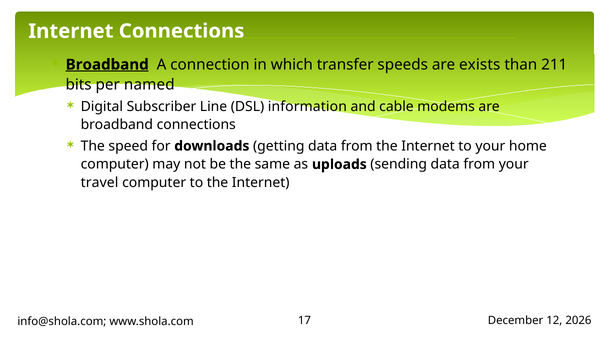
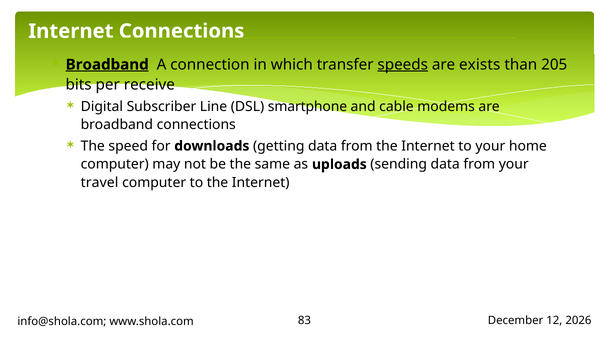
speeds underline: none -> present (403, 65)
211: 211 -> 205 (554, 65)
named: named -> receive (149, 85)
information: information -> smartphone (308, 107)
17: 17 -> 83 (304, 321)
